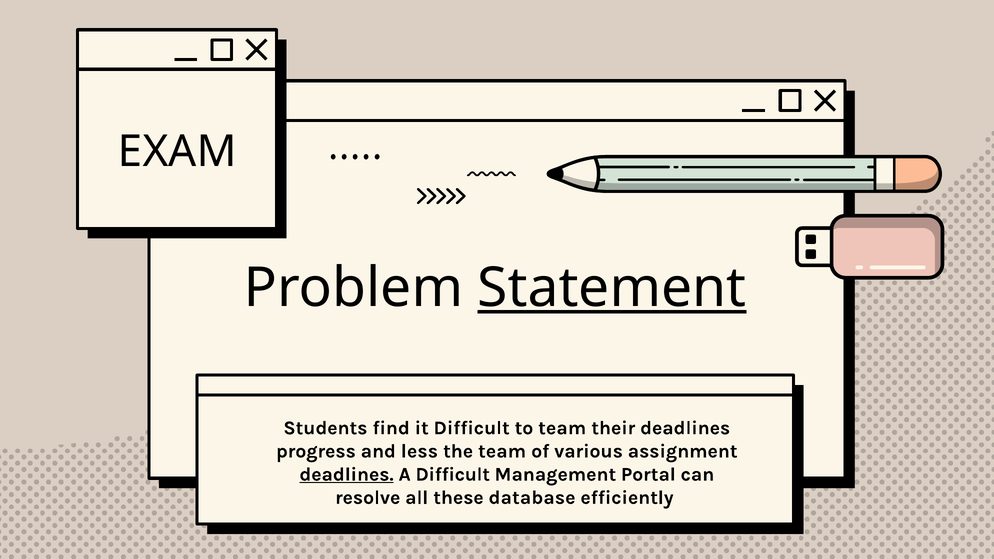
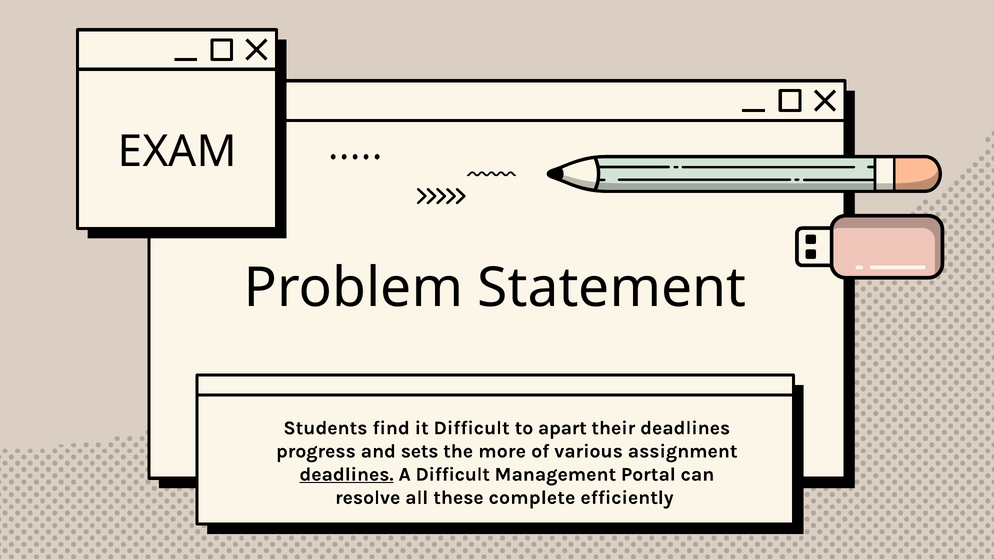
Statement underline: present -> none (612, 288)
to team: team -> apart (562, 428)
less: less -> sets (420, 451)
the team: team -> more (502, 451)
database: database -> complete (532, 498)
